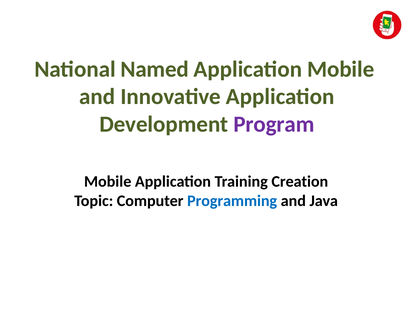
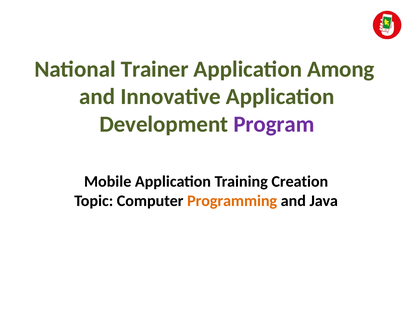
Named: Named -> Trainer (155, 69)
Application Mobile: Mobile -> Among (341, 69)
Programming colour: blue -> orange (232, 201)
